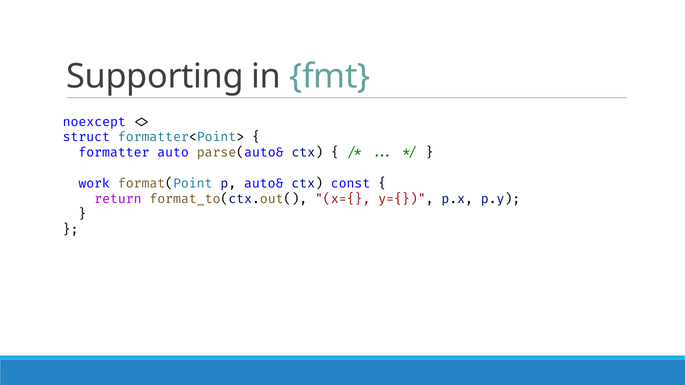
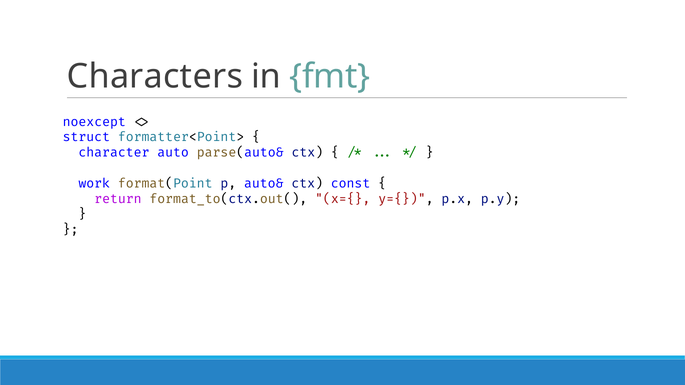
Supporting: Supporting -> Characters (155, 77)
formatter: formatter -> character (114, 153)
